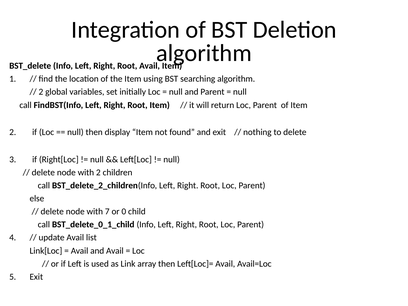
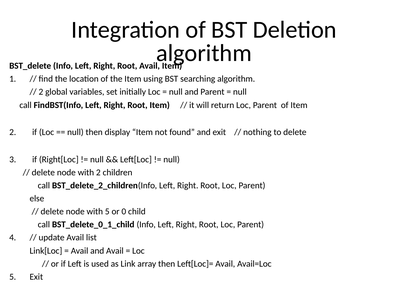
with 7: 7 -> 5 (107, 212)
